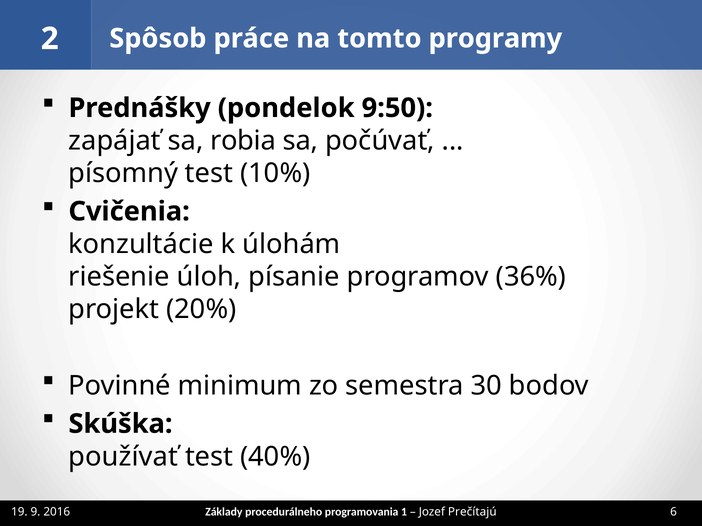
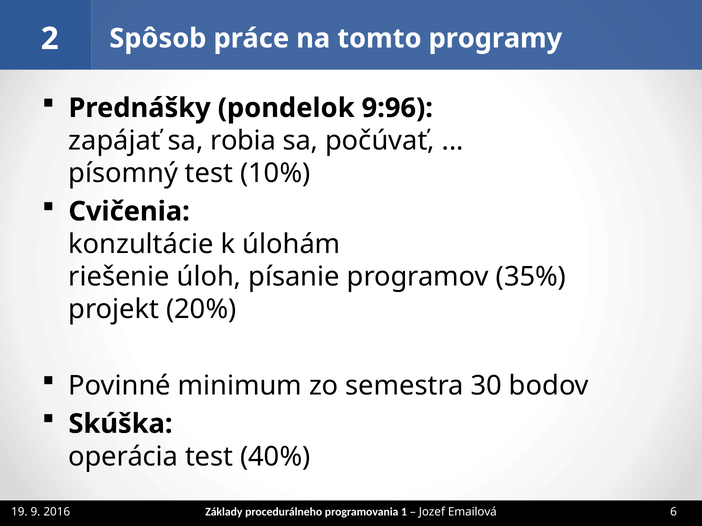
9:50: 9:50 -> 9:96 (397, 108)
36%: 36% -> 35% (531, 277)
používať: používať -> operácia (123, 457)
Prečítajú: Prečítajú -> Emailová (472, 512)
